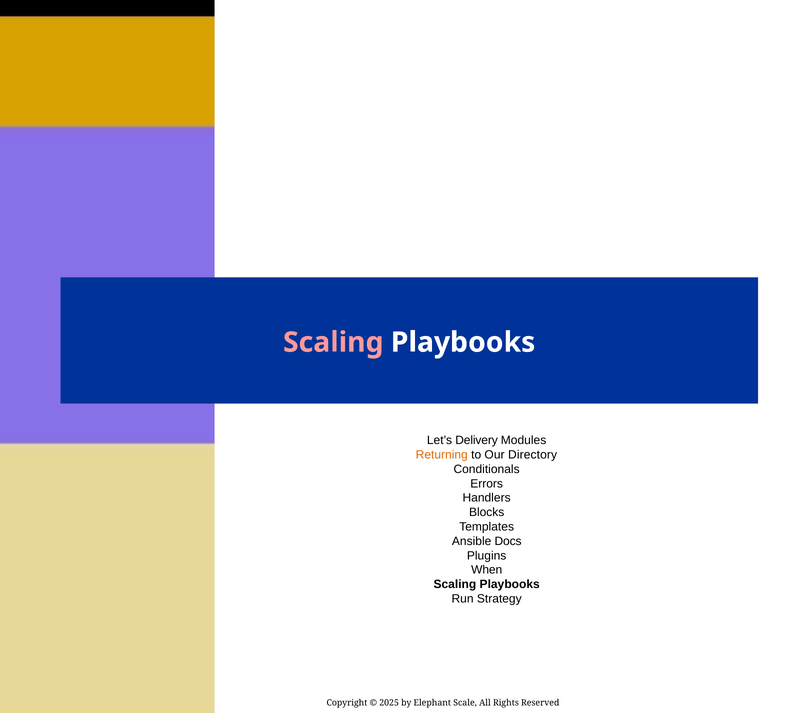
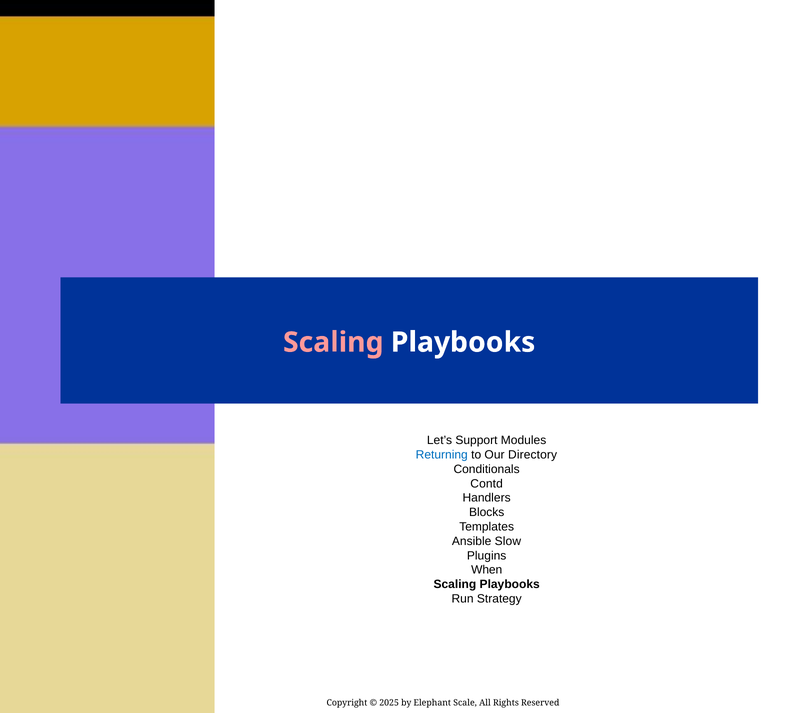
Delivery: Delivery -> Support (476, 440)
Returning colour: orange -> blue (442, 455)
Errors: Errors -> Contd (487, 483)
Docs: Docs -> Slow (508, 541)
